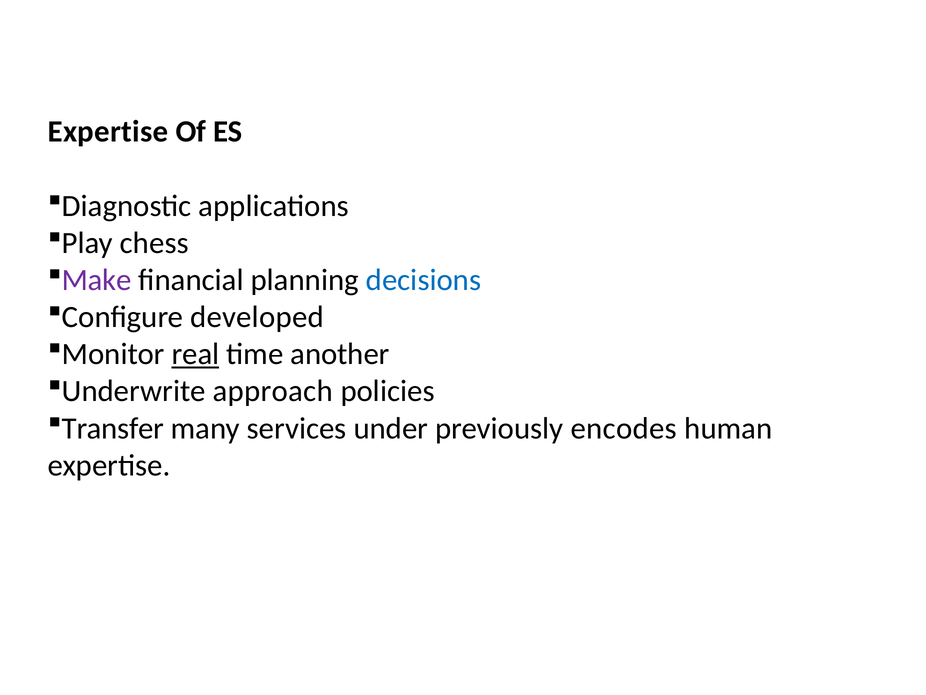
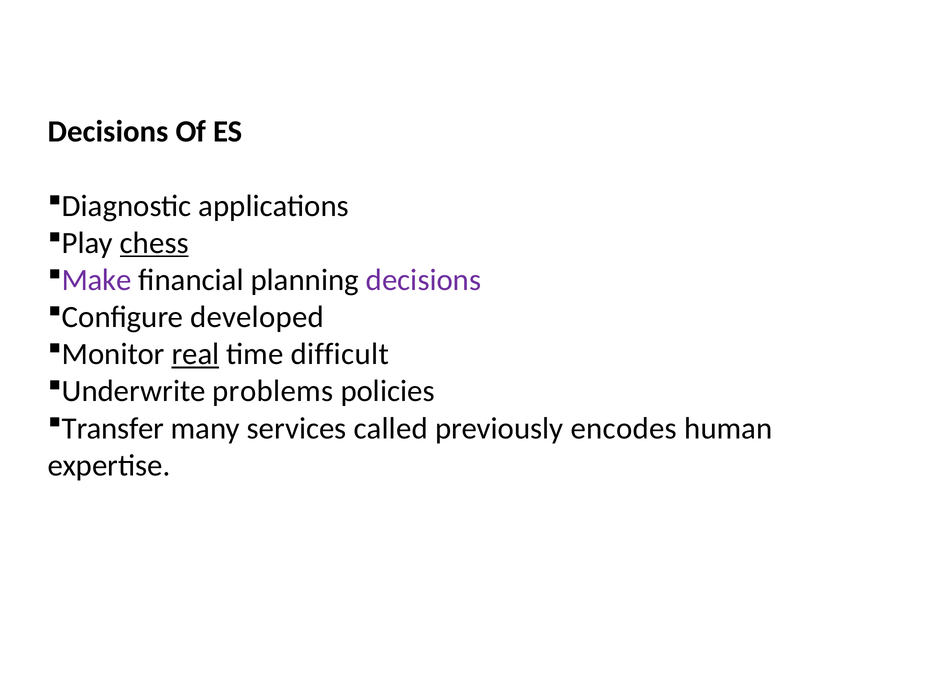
Expertise: Expertise -> Decisions (108, 132)
chess underline: none -> present (154, 243)
decisions colour: blue -> purple (424, 280)
another: another -> difficult (340, 354)
approach: approach -> problems (273, 391)
under: under -> called (391, 428)
